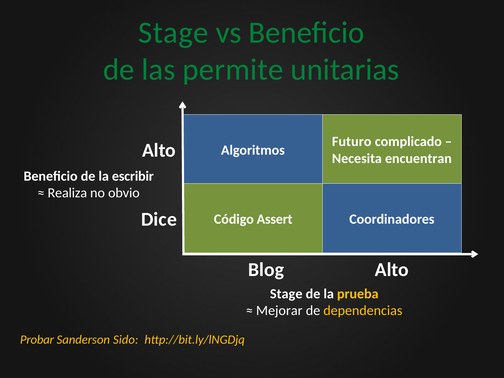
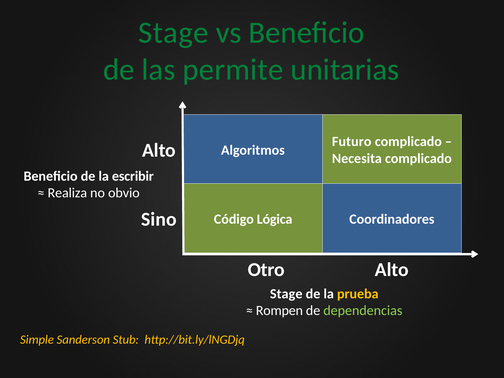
Necesita encuentran: encuentran -> complicado (418, 158)
Dice: Dice -> Sino (159, 219)
Assert: Assert -> Lógica (275, 219)
Blog: Blog -> Otro (266, 270)
Mejorar: Mejorar -> Rompen (279, 311)
dependencias colour: yellow -> light green (363, 311)
Probar: Probar -> Simple (37, 340)
Sido: Sido -> Stub (126, 340)
